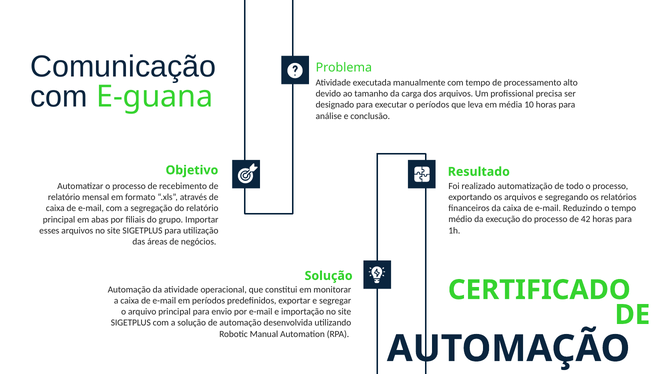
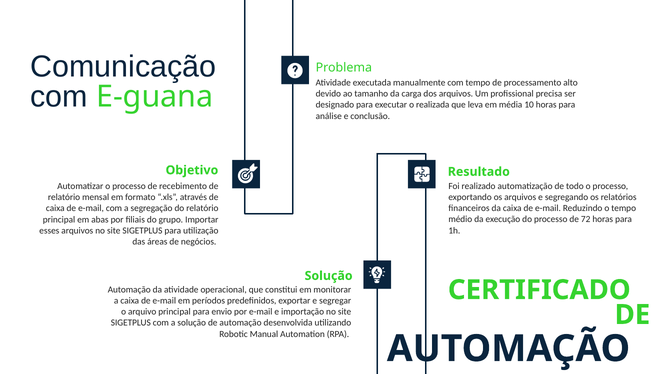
o períodos: períodos -> realizada (433, 105)
42: 42 -> 72 (586, 219)
